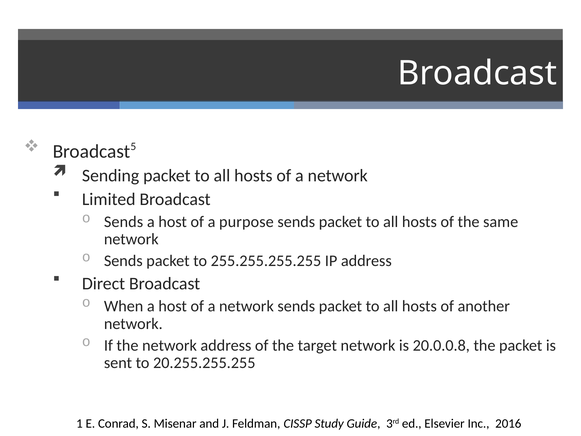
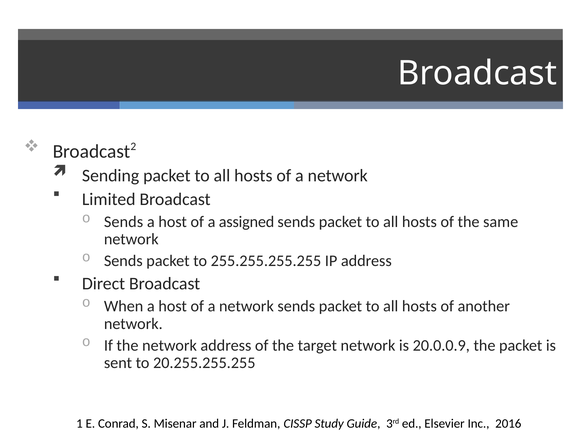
5: 5 -> 2 (133, 146)
purpose: purpose -> assigned (247, 222)
20.0.0.8: 20.0.0.8 -> 20.0.0.9 (441, 345)
